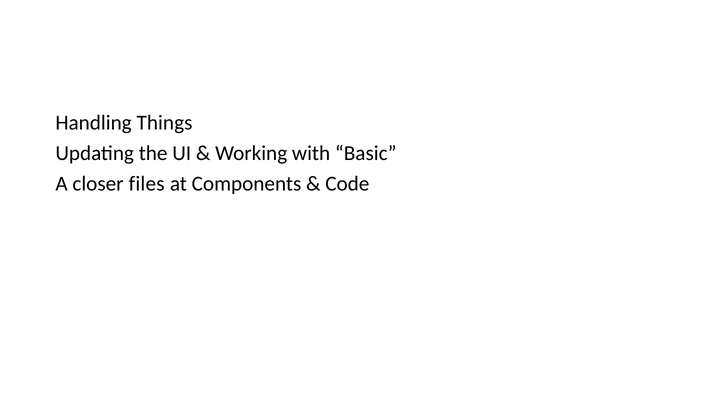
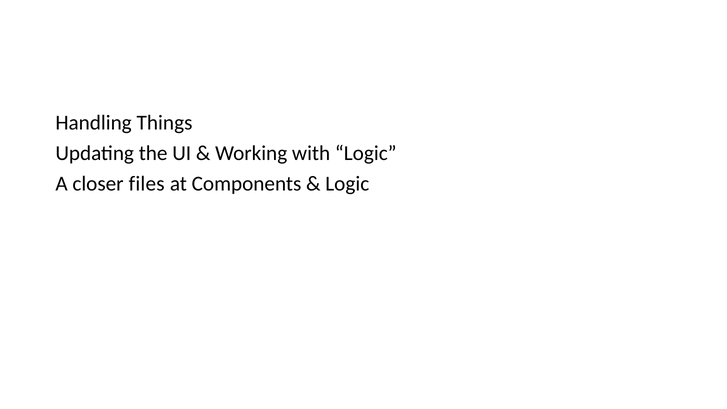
with Basic: Basic -> Logic (366, 153)
Code: Code -> Logic (347, 184)
